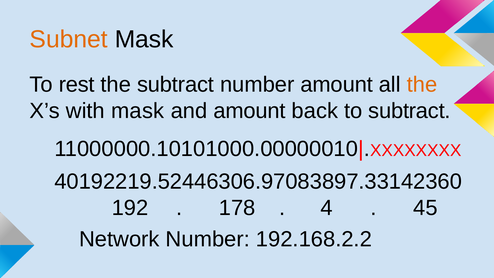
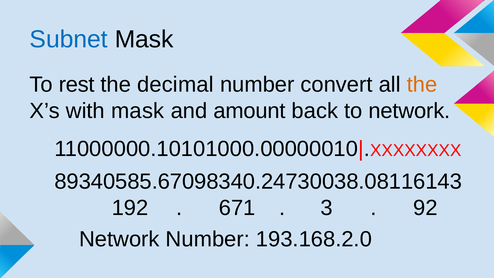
Subnet colour: orange -> blue (69, 39)
the subtract: subtract -> decimal (175, 84)
number amount: amount -> convert (337, 84)
to subtract: subtract -> network (409, 111)
40192219.52446306.97083897.33142360: 40192219.52446306.97083897.33142360 -> 89340585.67098340.24730038.08116143 (258, 182)
178: 178 -> 671 (237, 208)
4: 4 -> 3 (326, 208)
45: 45 -> 92 (425, 208)
192.168.2.2: 192.168.2.2 -> 193.168.2.0 (314, 239)
